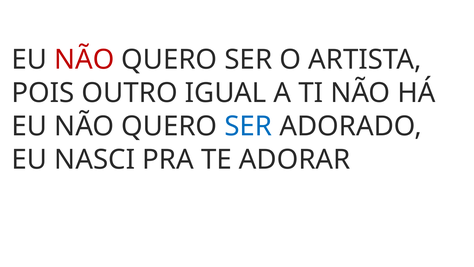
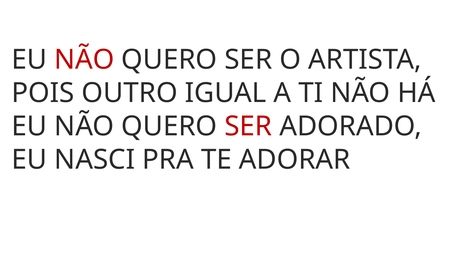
SER colour: blue -> red (248, 126)
